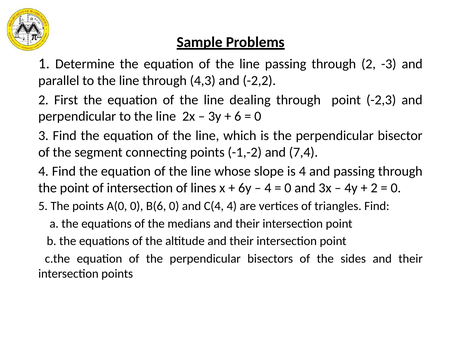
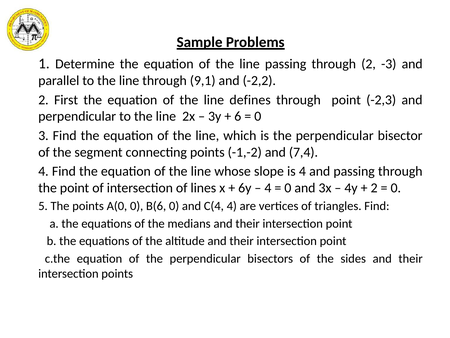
4,3: 4,3 -> 9,1 (203, 80)
dealing: dealing -> defines (250, 100)
